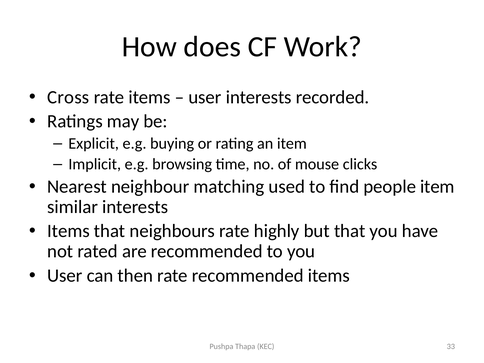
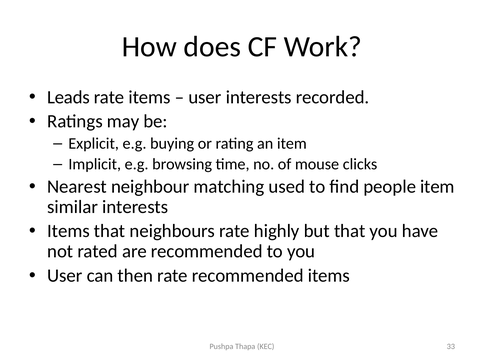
Cross: Cross -> Leads (68, 97)
